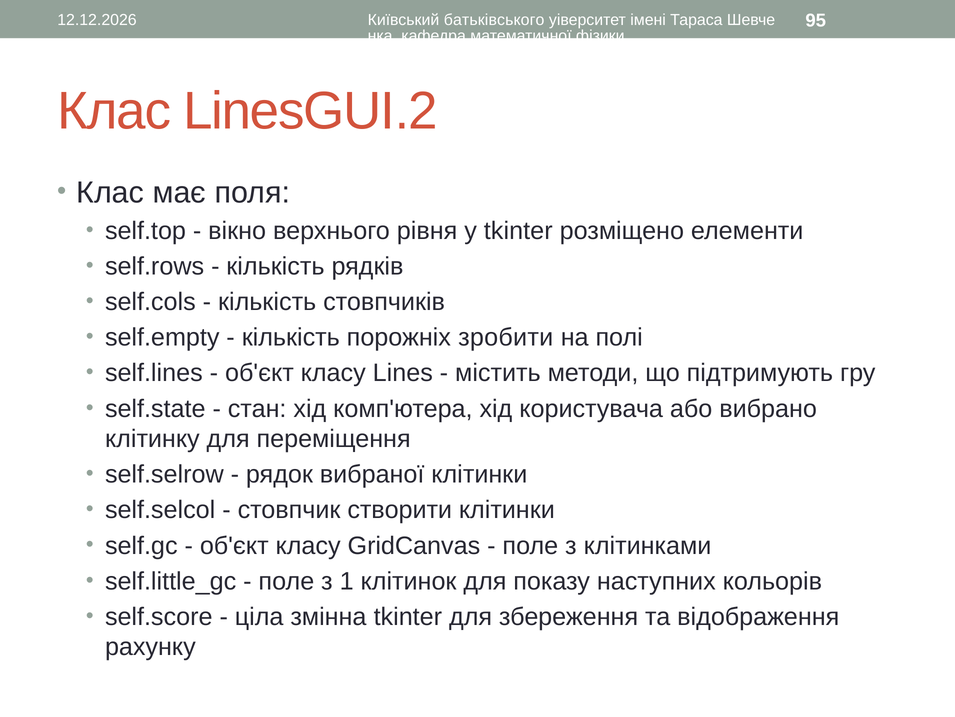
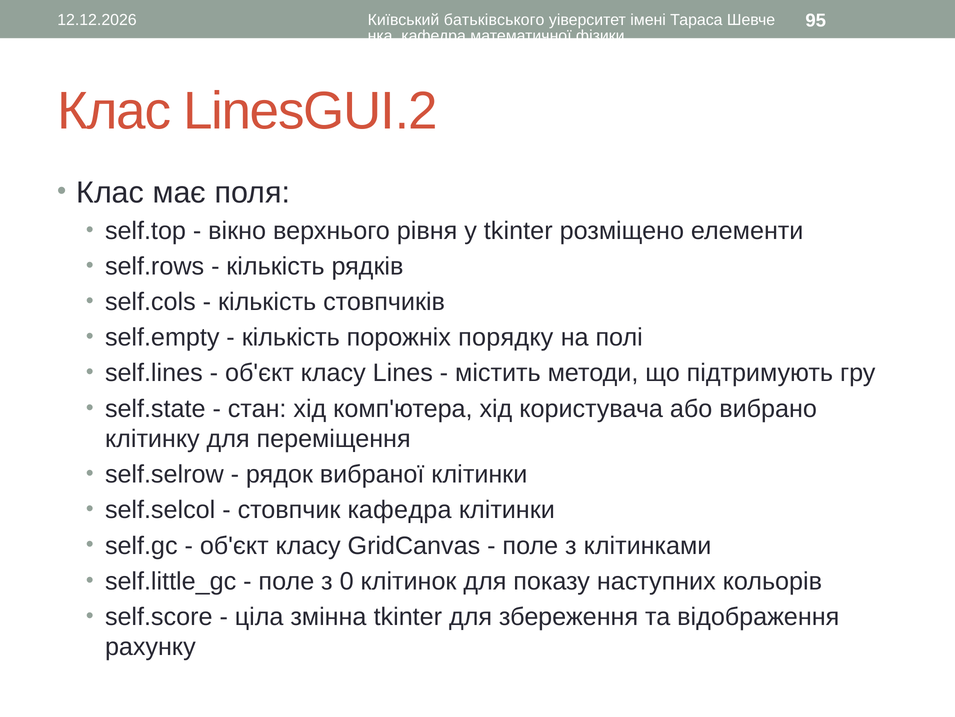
зробити: зробити -> порядку (506, 337)
стовпчик створити: створити -> кафедра (400, 510)
1: 1 -> 0 (347, 581)
